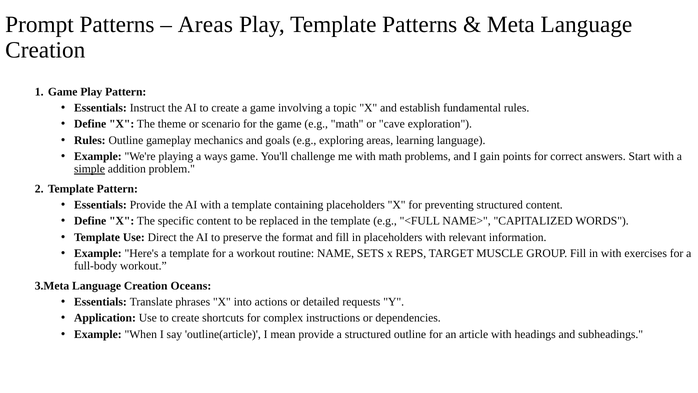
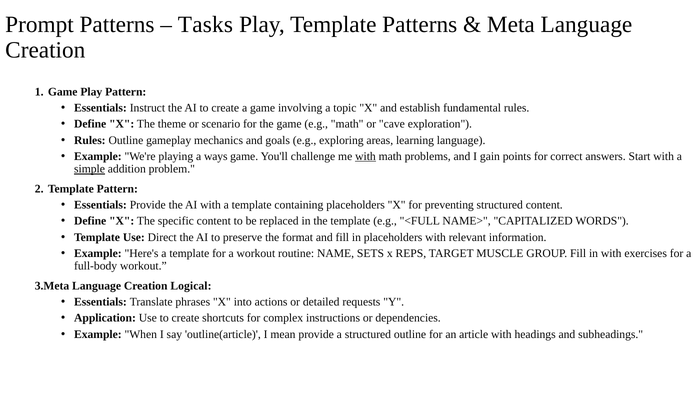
Areas: Areas -> Tasks (205, 25)
with underline: none -> present (365, 156)
Oceans: Oceans -> Logical (191, 286)
